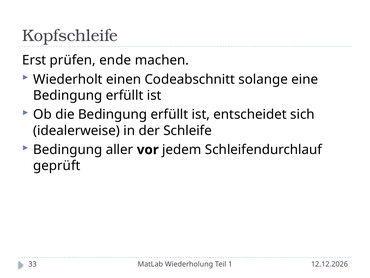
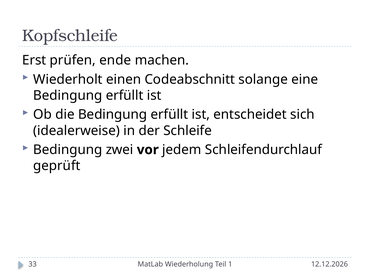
aller: aller -> zwei (120, 149)
